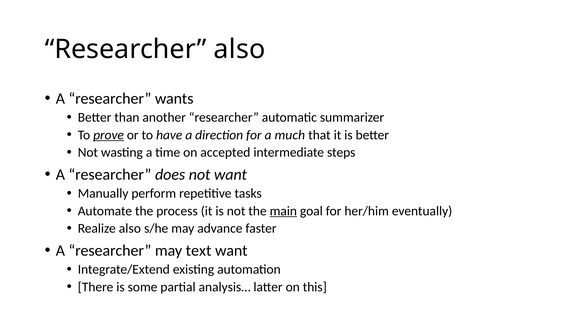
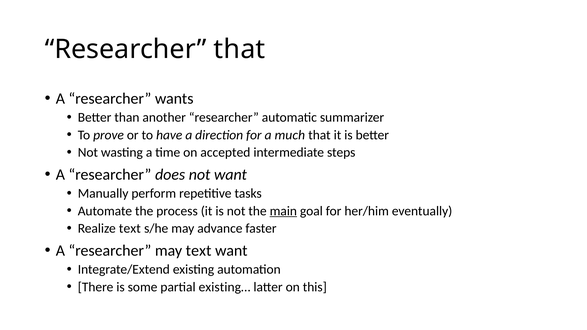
Researcher also: also -> that (239, 49)
prove underline: present -> none (109, 135)
Realize also: also -> text (130, 229)
analysis…: analysis… -> existing… (225, 287)
